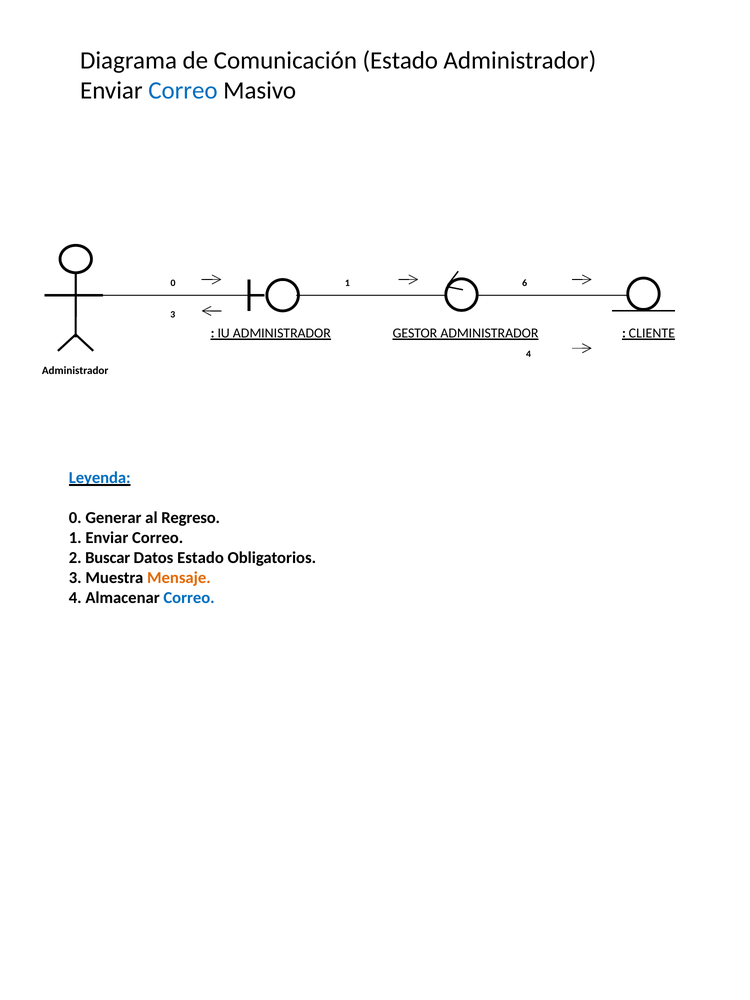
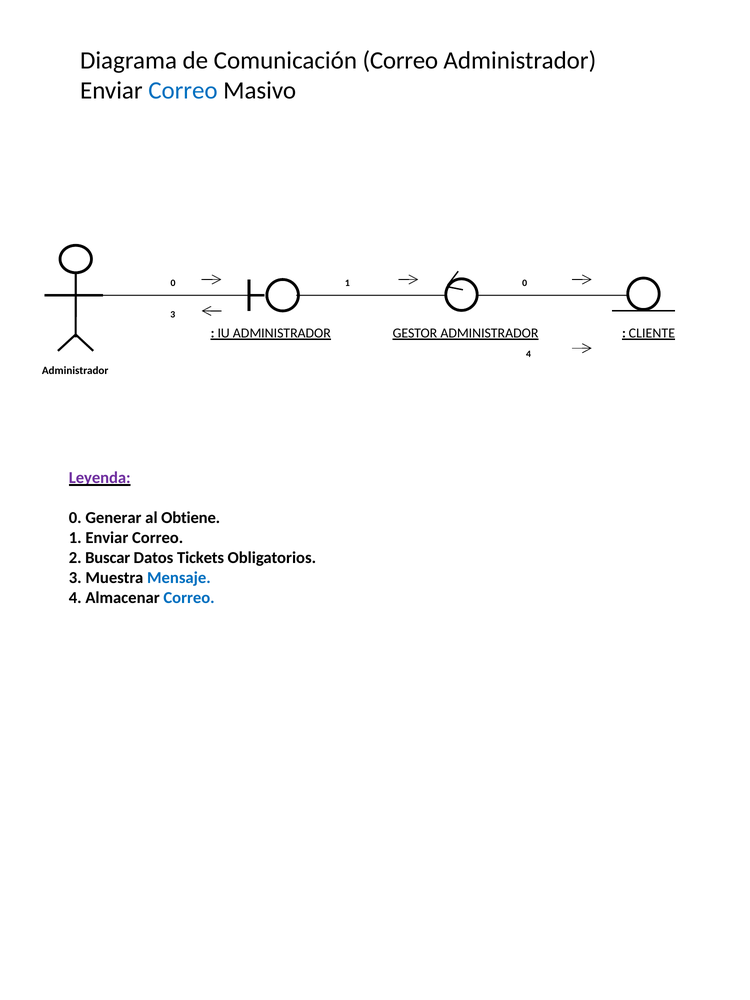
Comunicación Estado: Estado -> Correo (400, 61)
1 6: 6 -> 0 (525, 283)
Leyenda colour: blue -> purple (100, 478)
Regreso: Regreso -> Obtiene (191, 518)
Datos Estado: Estado -> Tickets (201, 558)
Mensaje colour: orange -> blue (179, 578)
